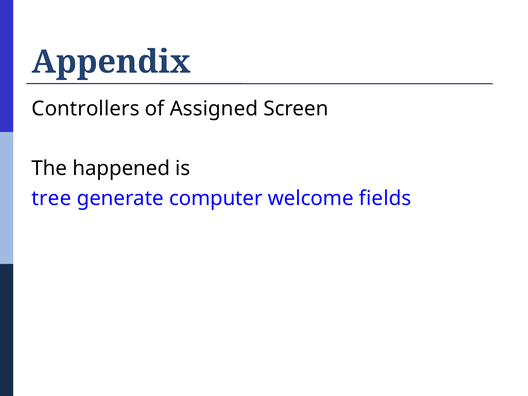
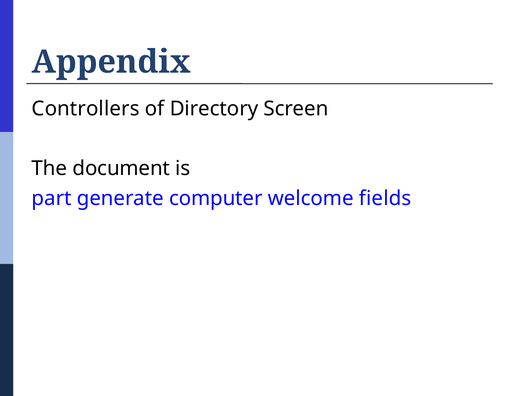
Assigned: Assigned -> Directory (214, 109)
happened: happened -> document (121, 168)
tree: tree -> part (52, 198)
